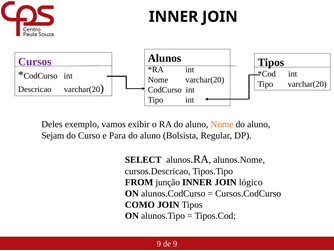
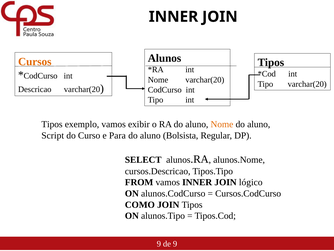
Cursos colour: purple -> orange (35, 61)
Deles: Deles -> Tipos (52, 124)
Sejam: Sejam -> Script (53, 135)
FROM junção: junção -> vamos (168, 182)
